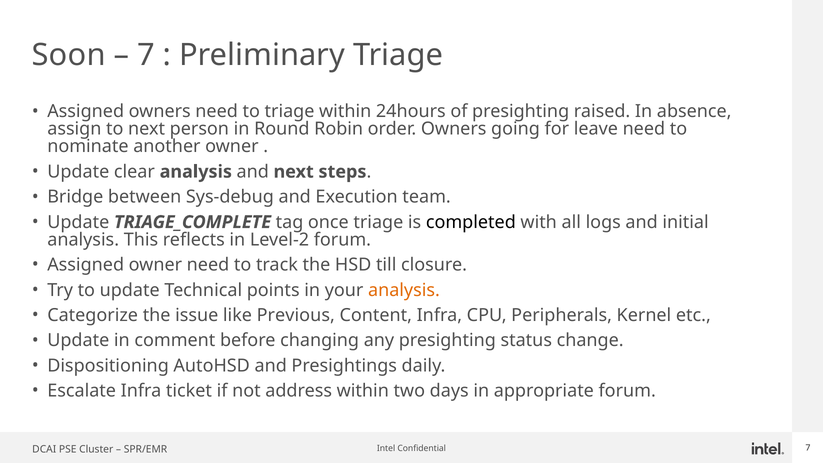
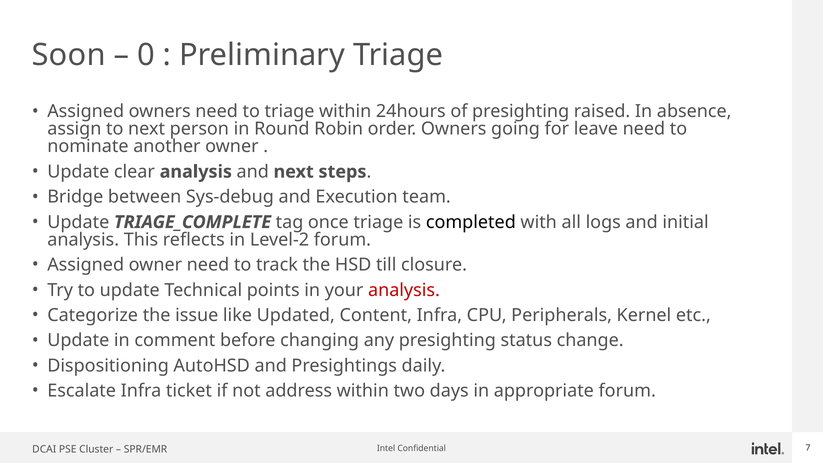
7: 7 -> 0 (146, 55)
analysis colour: orange -> red (404, 290)
Previous: Previous -> Updated (296, 315)
